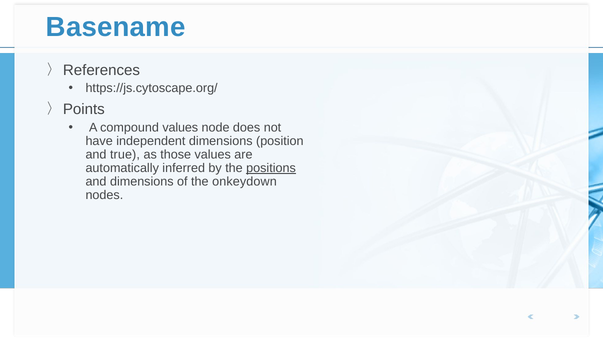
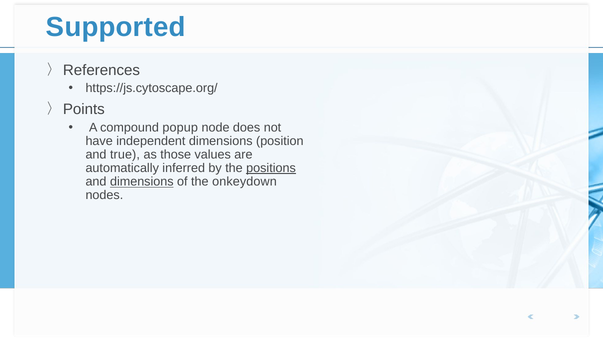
Basename: Basename -> Supported (116, 27)
compound values: values -> popup (180, 128)
dimensions underline: none -> present (142, 182)
